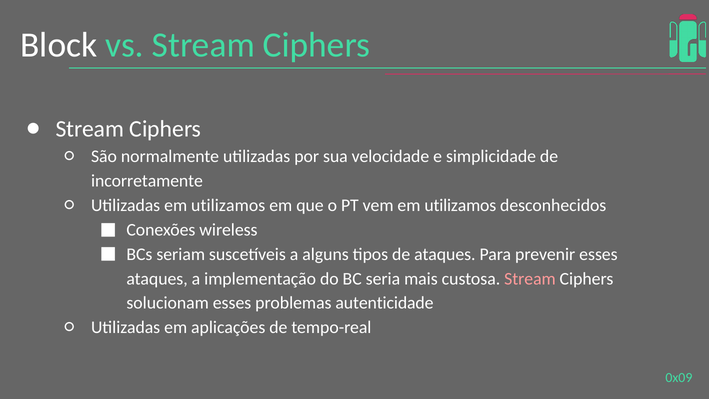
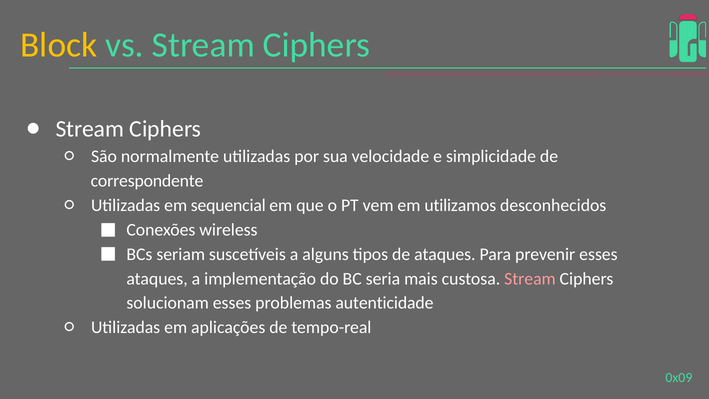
Block colour: white -> yellow (59, 45)
incorretamente: incorretamente -> correspondente (147, 181)
Utilizadas em utilizamos: utilizamos -> sequencial (228, 205)
